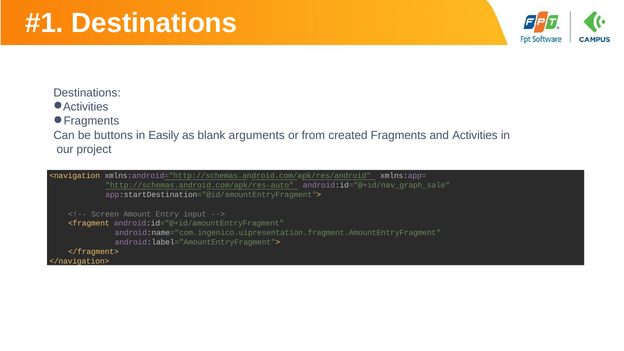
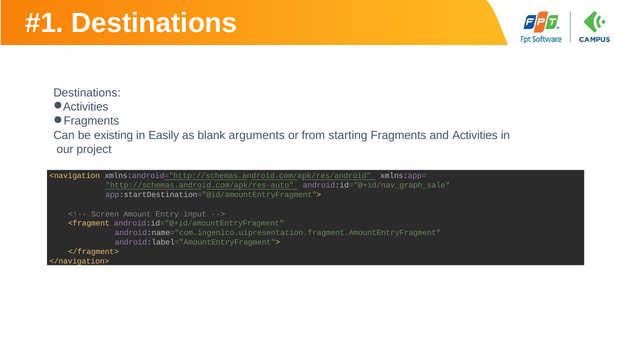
buttons: buttons -> existing (114, 135)
created: created -> starting (348, 135)
